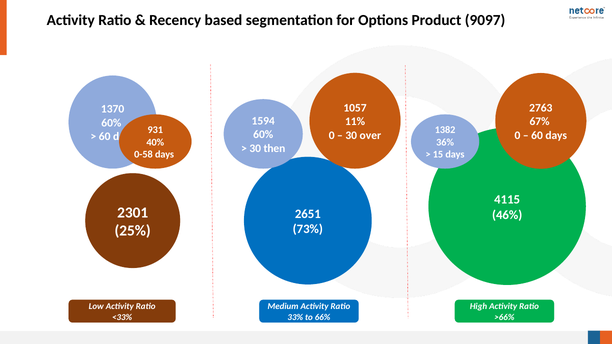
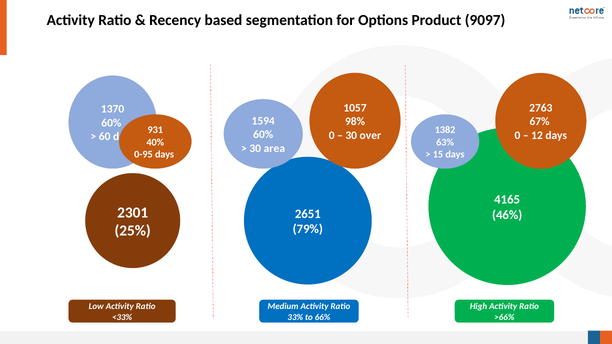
11%: 11% -> 98% (355, 122)
60: 60 -> 12 (537, 136)
36%: 36% -> 63% (445, 142)
then: then -> area (274, 149)
0-58: 0-58 -> 0-95 (143, 155)
4115: 4115 -> 4165 (507, 200)
73%: 73% -> 79% (308, 229)
